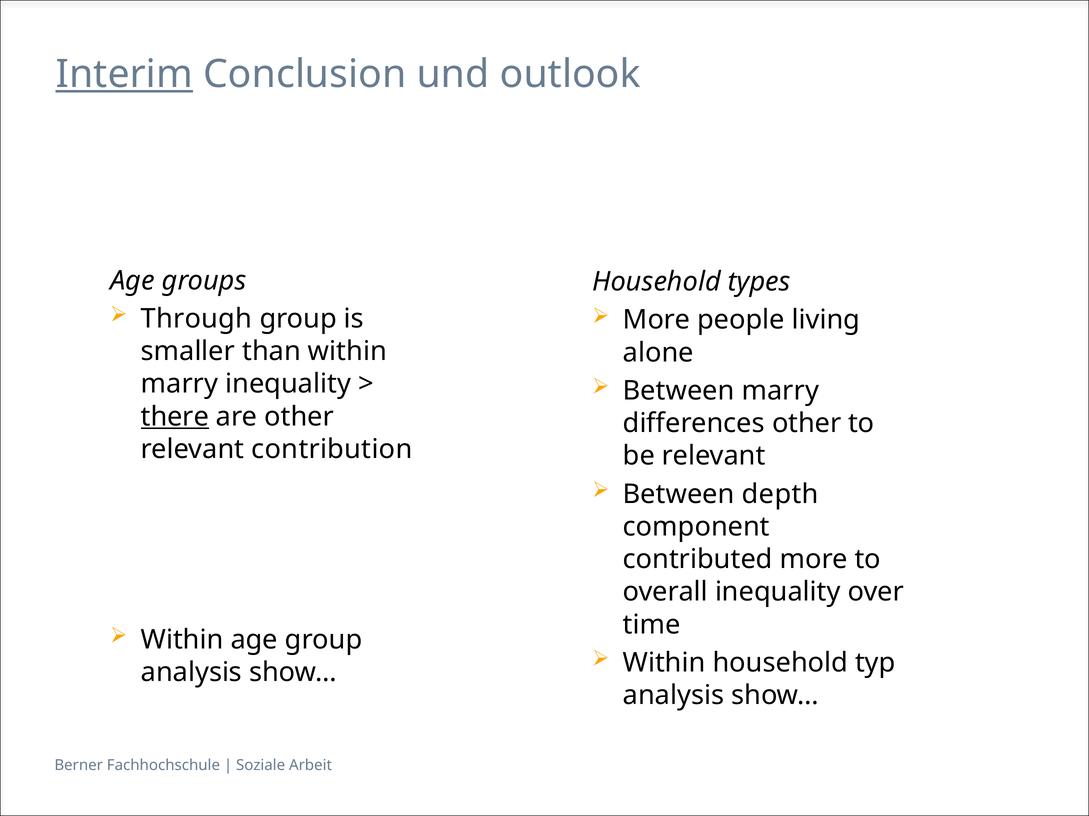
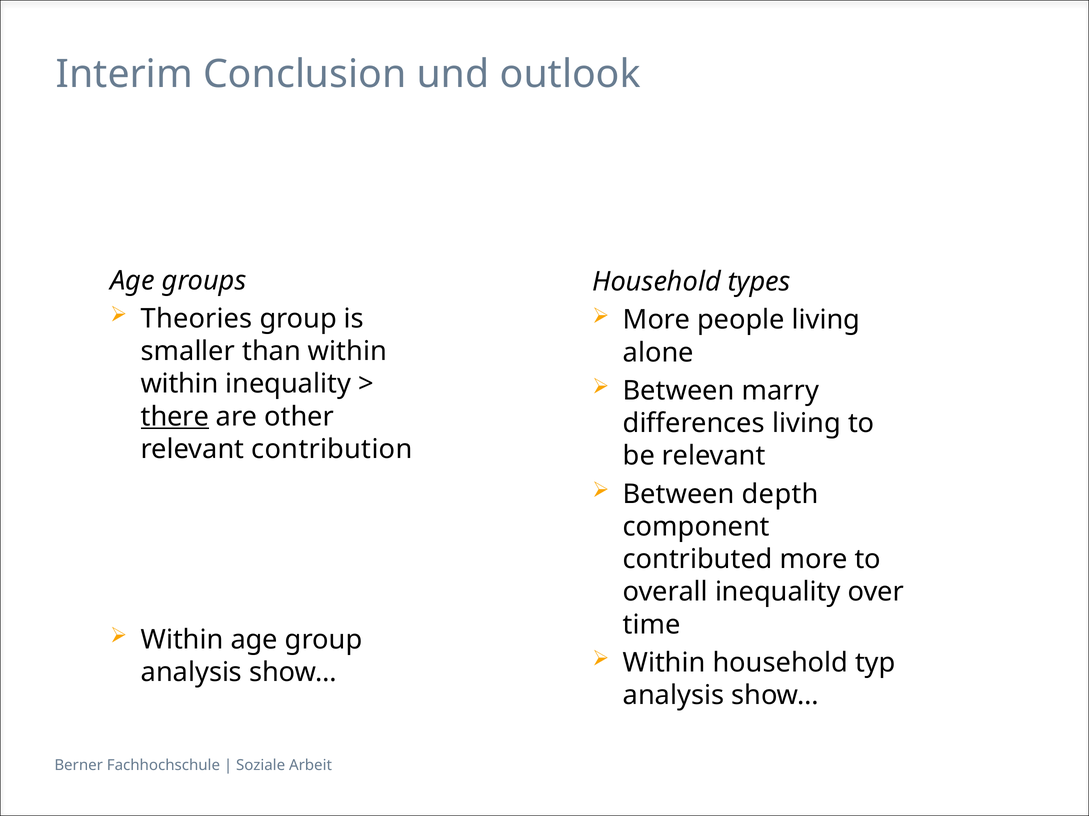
Interim underline: present -> none (124, 75)
Through: Through -> Theories (197, 319)
marry: marry -> within (180, 384)
differences other: other -> living (807, 424)
